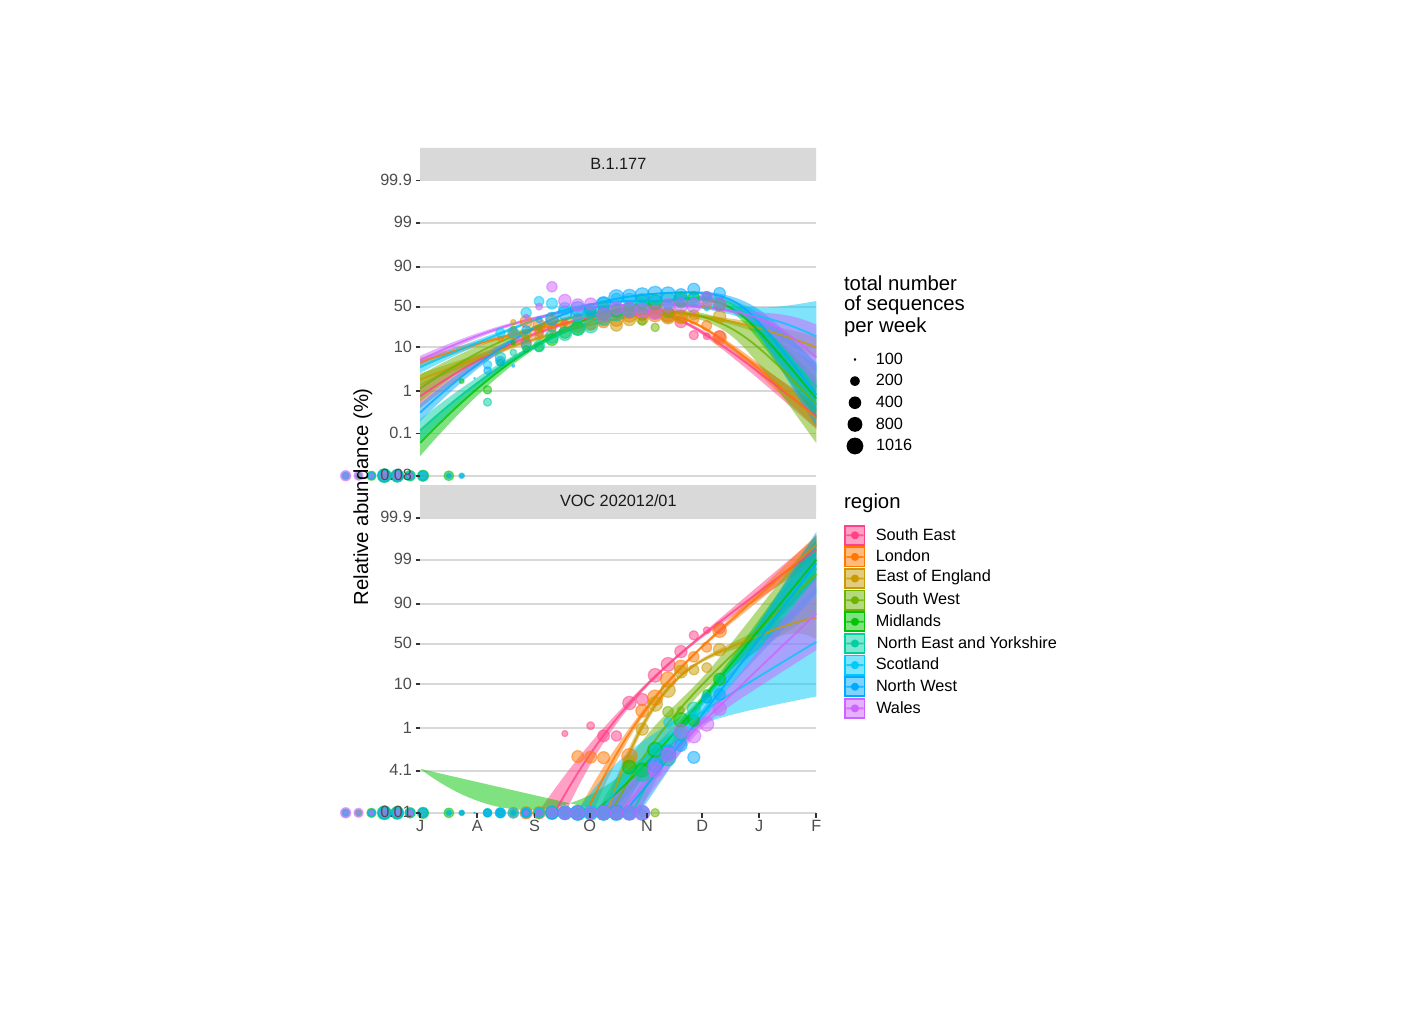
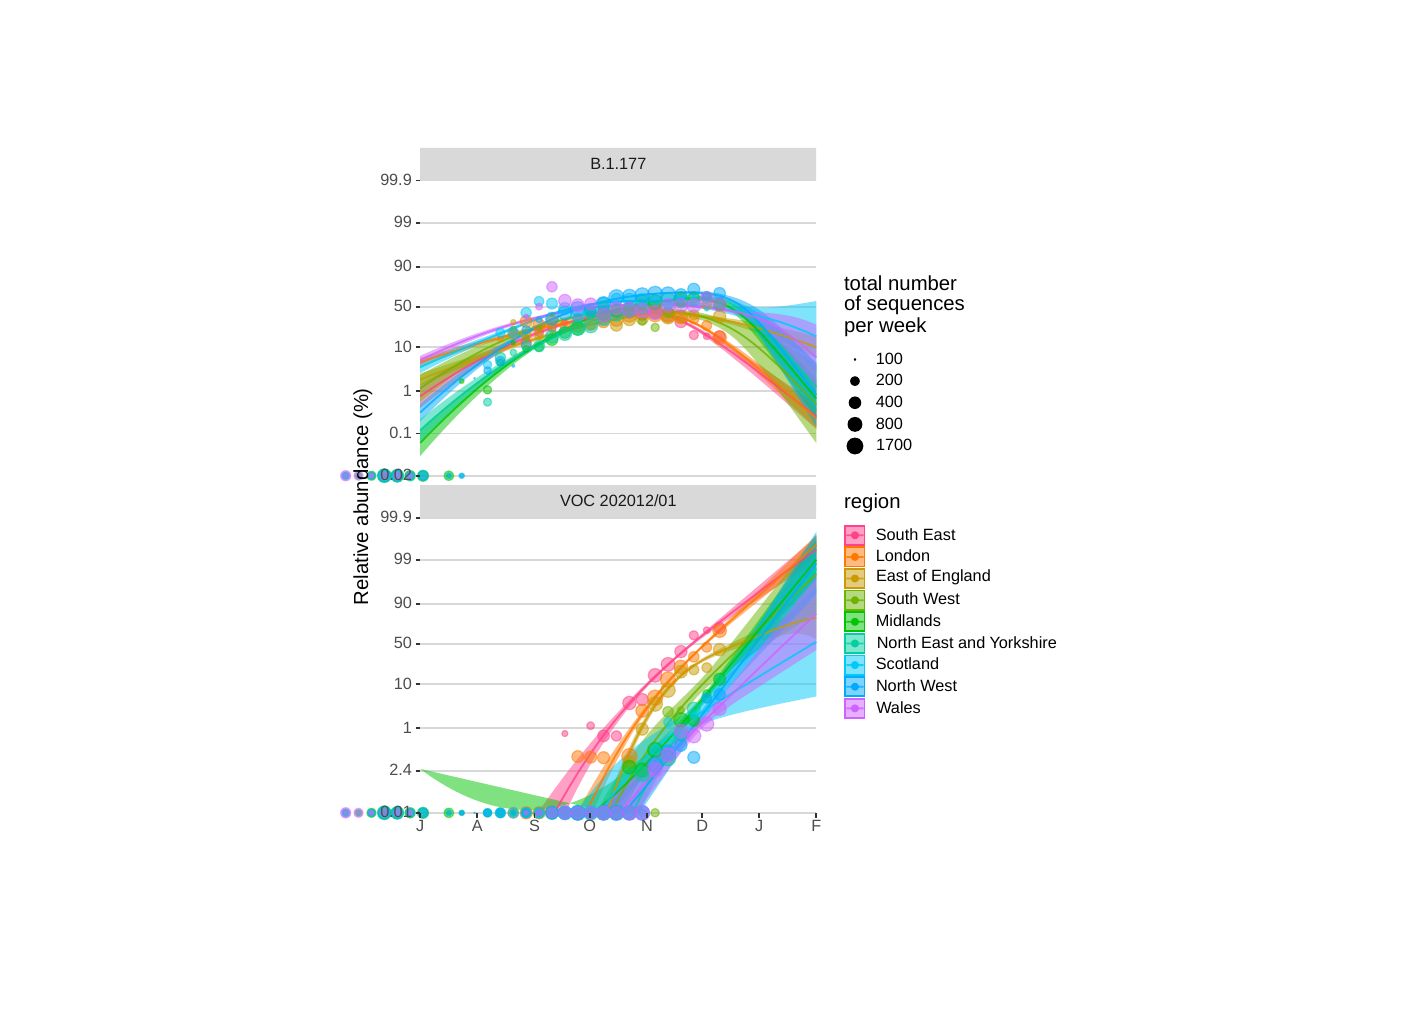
1016: 1016 -> 1700 (894, 445)
0.08: 0.08 -> 0.02 (396, 475)
4.1: 4.1 -> 2.4 (401, 770)
